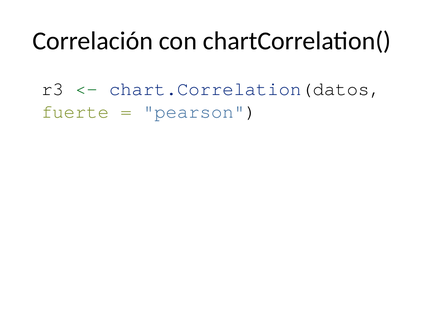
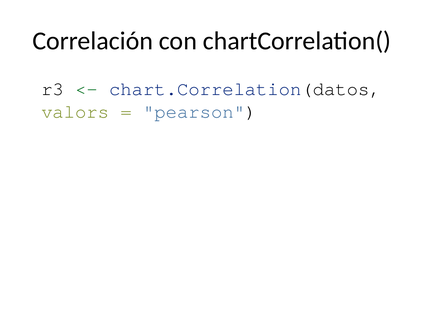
fuerte: fuerte -> valors (75, 112)
